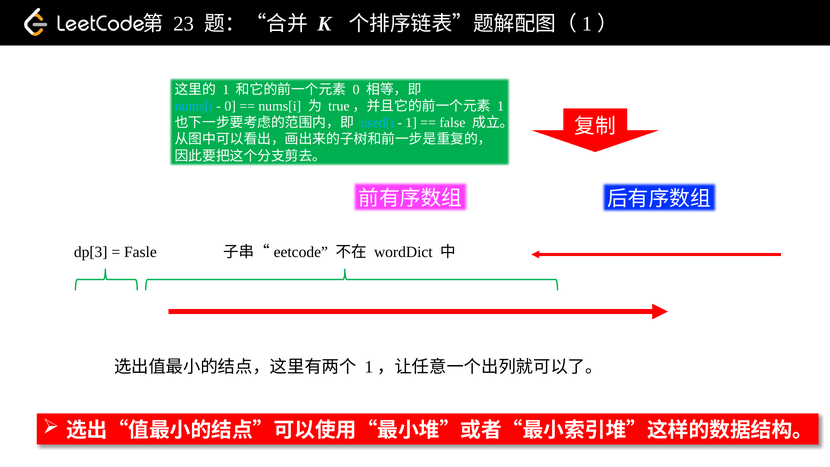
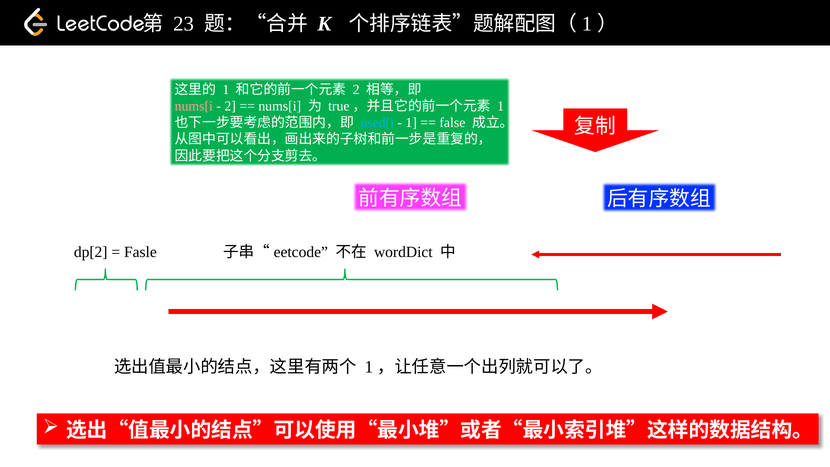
0: 0 -> 2 (356, 90)
nums[i colour: light blue -> pink (194, 106)
0: 0 -> 2 (230, 106)
dp[3: dp[3 -> dp[2 (91, 252)
